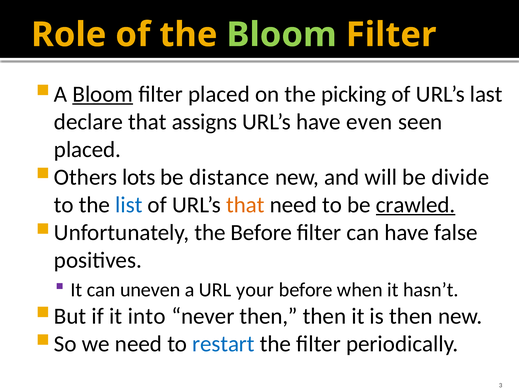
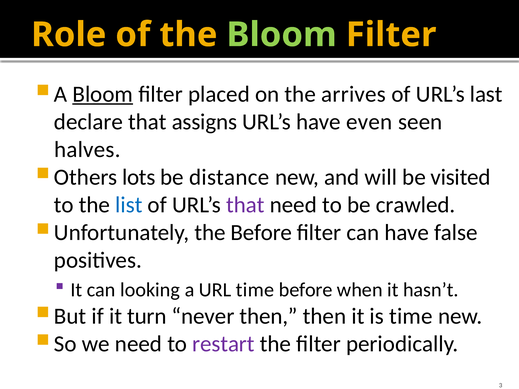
picking: picking -> arrives (354, 94)
placed: placed -> halves (87, 150)
divide: divide -> visited (461, 177)
that colour: orange -> purple (245, 205)
crawled underline: present -> none (416, 205)
uneven: uneven -> looking (150, 290)
URL your: your -> time (255, 290)
into: into -> turn (147, 316)
is then: then -> time (411, 316)
restart colour: blue -> purple (223, 344)
